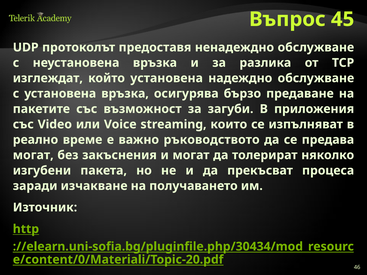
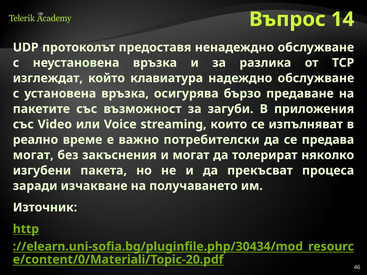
45: 45 -> 14 (343, 19)
който установена: установена -> клавиатура (167, 78)
ръководството: ръководството -> потребителски (212, 140)
